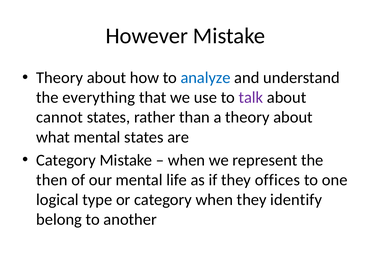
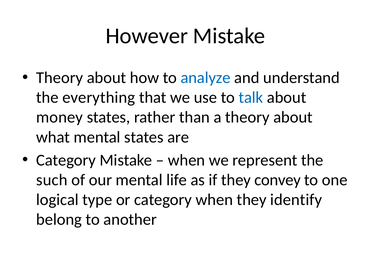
talk colour: purple -> blue (251, 98)
cannot: cannot -> money (60, 117)
then: then -> such (52, 180)
offices: offices -> convey (278, 180)
